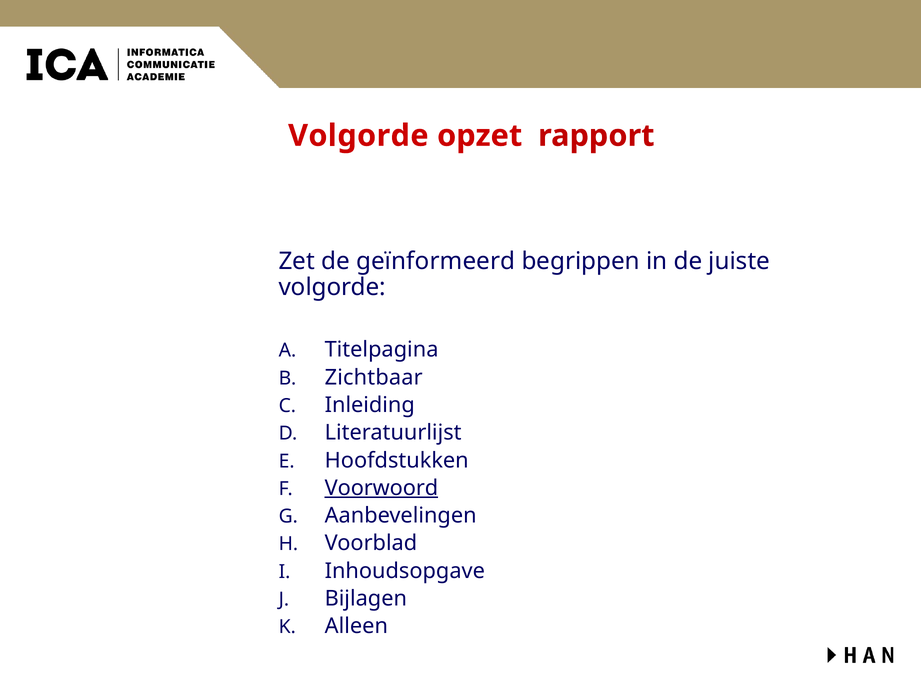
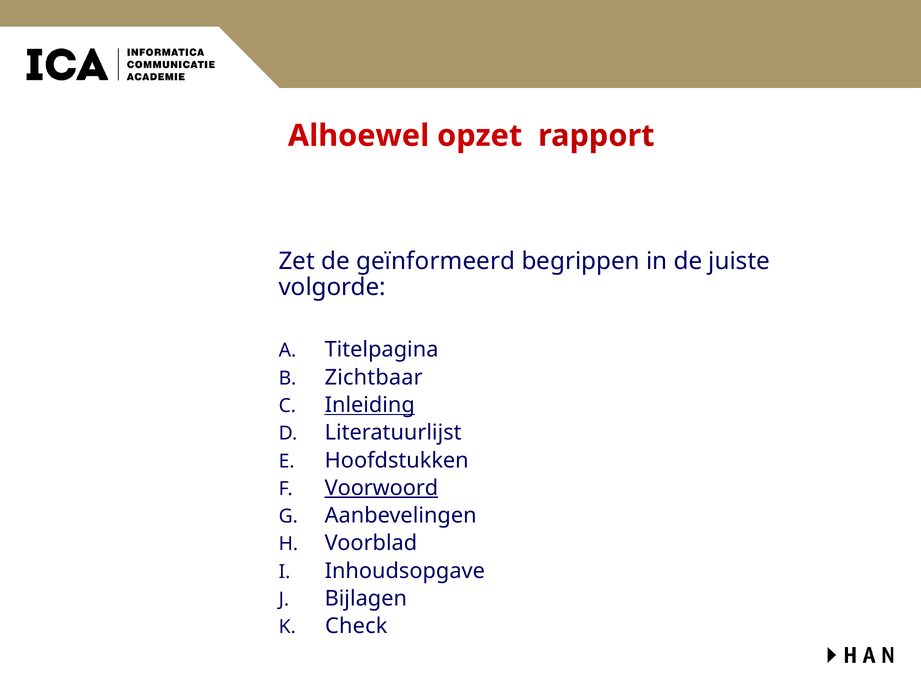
Volgorde: Volgorde -> Alhoewel (359, 136)
Inleiding underline: none -> present (370, 405)
Alleen: Alleen -> Check (356, 626)
